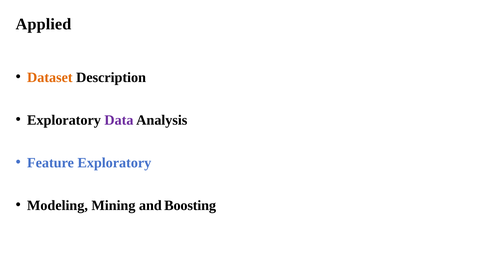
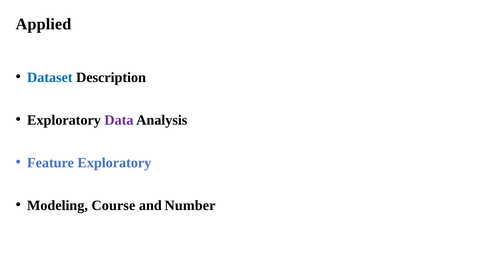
Dataset colour: orange -> blue (50, 77)
Mining: Mining -> Course (113, 205)
Boosting: Boosting -> Number (190, 205)
